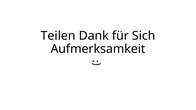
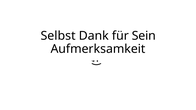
Teilen: Teilen -> Selbst (58, 36)
Sich: Sich -> Sein (144, 36)
